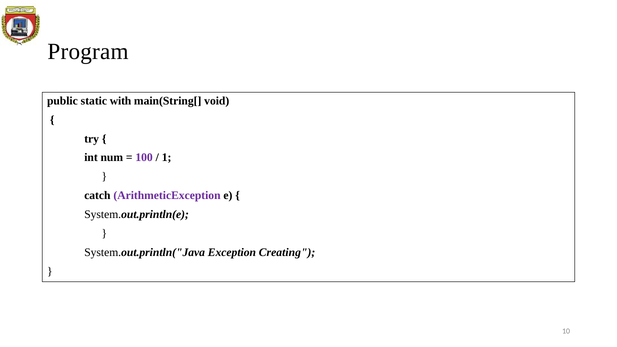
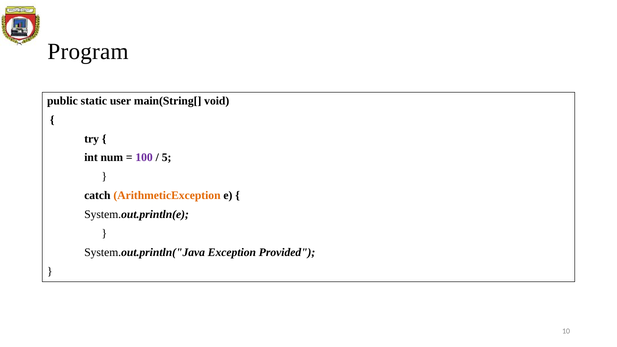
with: with -> user (120, 101)
1: 1 -> 5 (167, 158)
ArithmeticException colour: purple -> orange (167, 196)
Creating: Creating -> Provided (287, 252)
